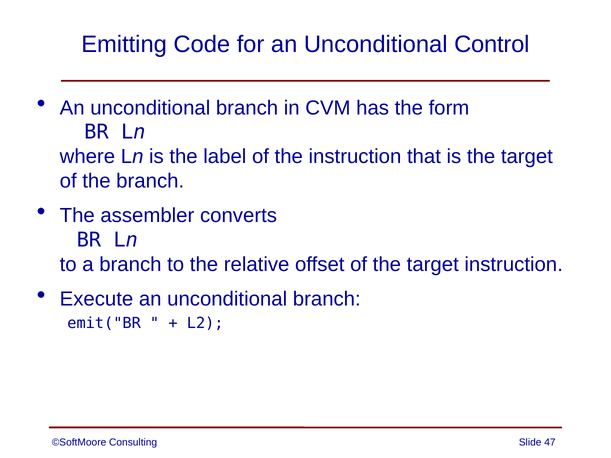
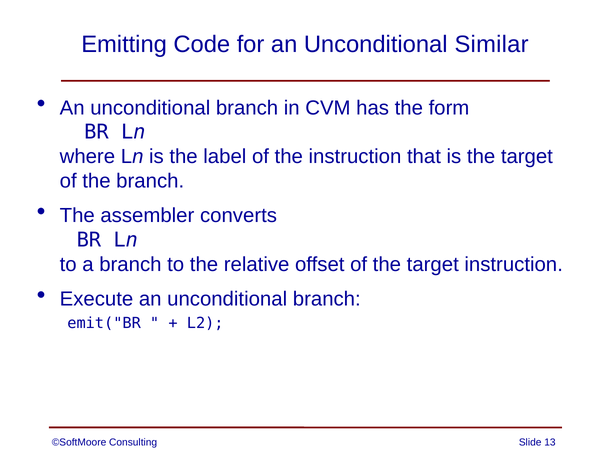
Control: Control -> Similar (492, 44)
47: 47 -> 13 (550, 443)
